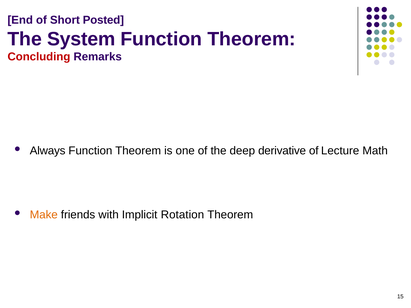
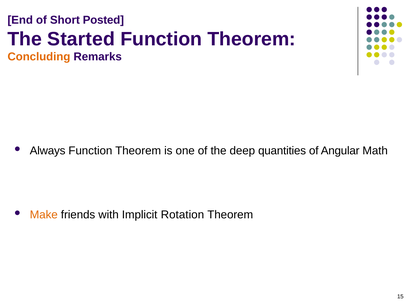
System: System -> Started (81, 39)
Concluding colour: red -> orange (39, 57)
derivative: derivative -> quantities (282, 151)
Lecture: Lecture -> Angular (340, 151)
